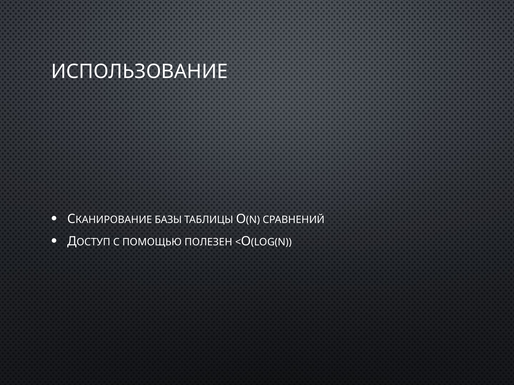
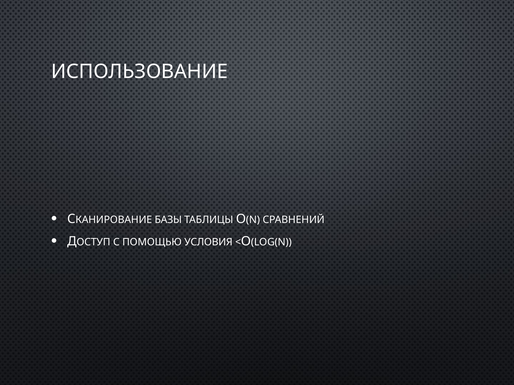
ПОЛЕЗЕН: ПОЛЕЗЕН -> УСЛОВИЯ (208, 242)
